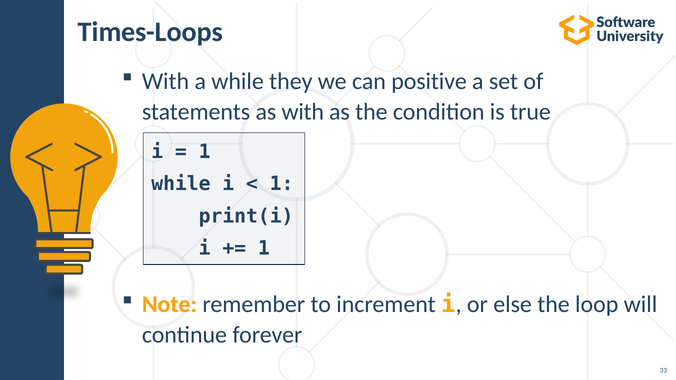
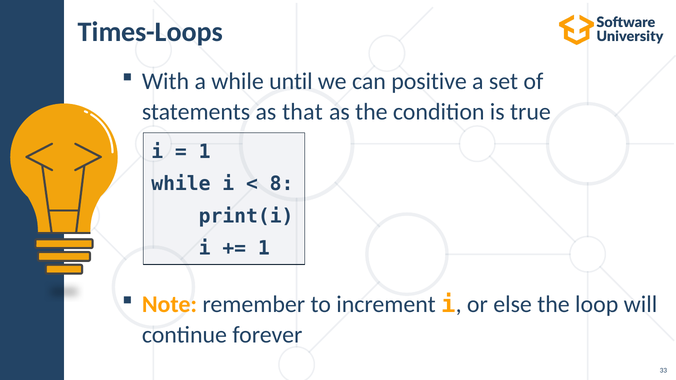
they: they -> until (291, 82)
as with: with -> that (302, 112)
1: 1 -> 8 (282, 184)
